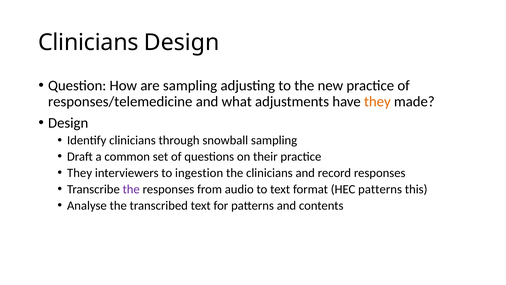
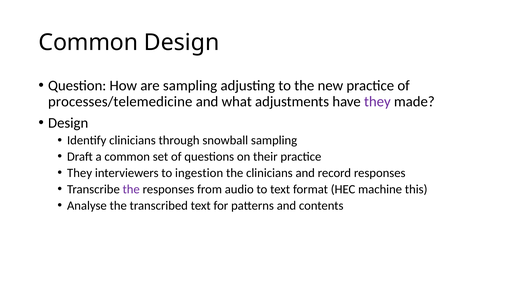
Clinicians: Clinicians -> Common (88, 43)
responses/telemedicine: responses/telemedicine -> processes/telemedicine (120, 101)
they colour: orange -> purple (377, 101)
HEC patterns: patterns -> machine (380, 189)
